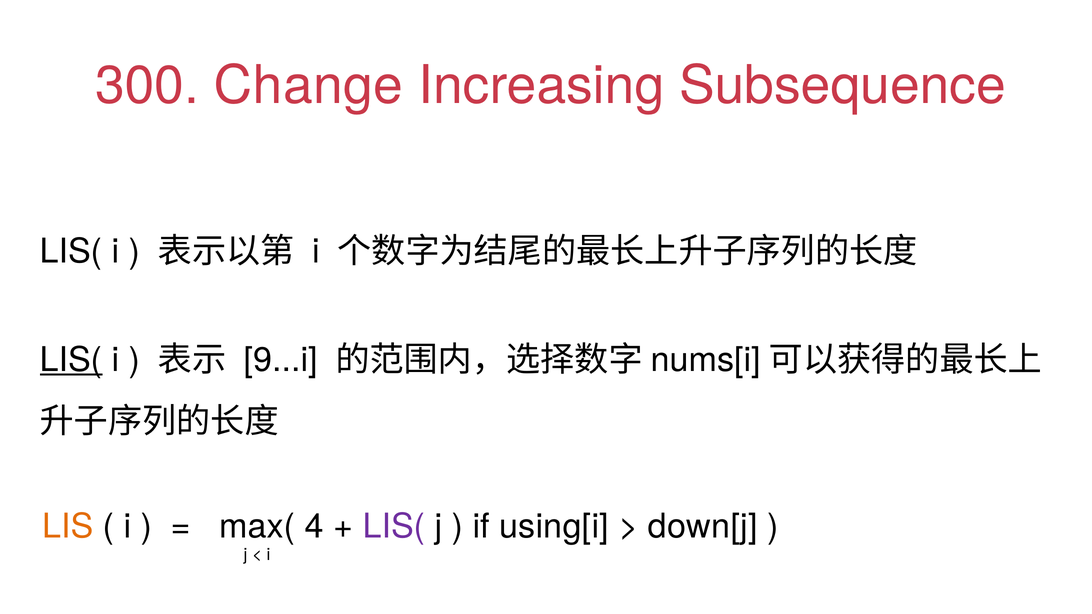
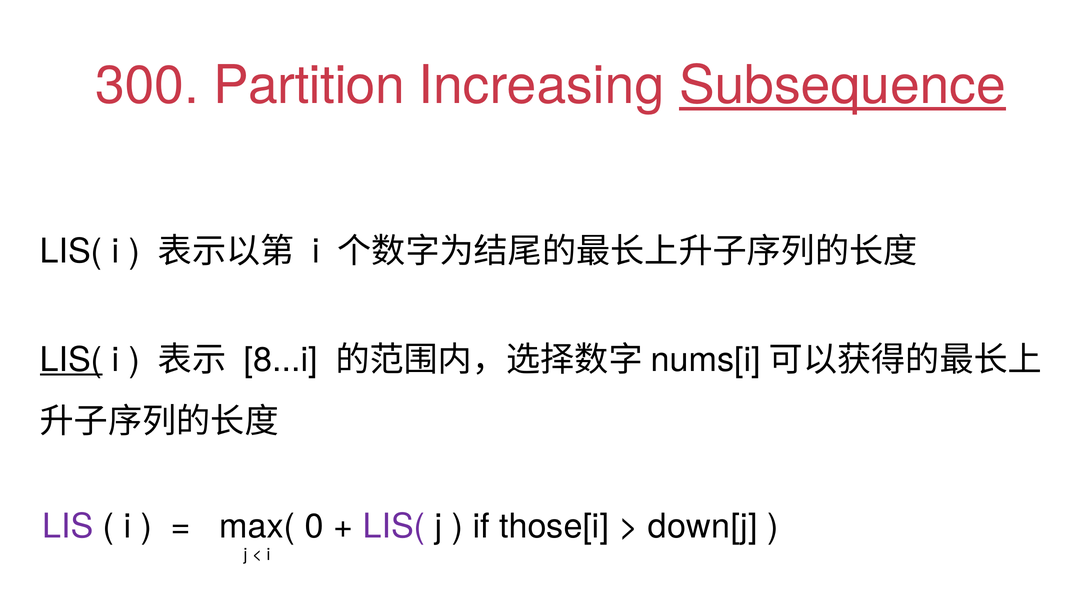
Change: Change -> Partition (309, 86)
Subsequence underline: none -> present (842, 86)
9...i: 9...i -> 8...i (281, 360)
LIS colour: orange -> purple (68, 527)
4: 4 -> 0 (314, 527)
using[i: using[i -> those[i (554, 527)
